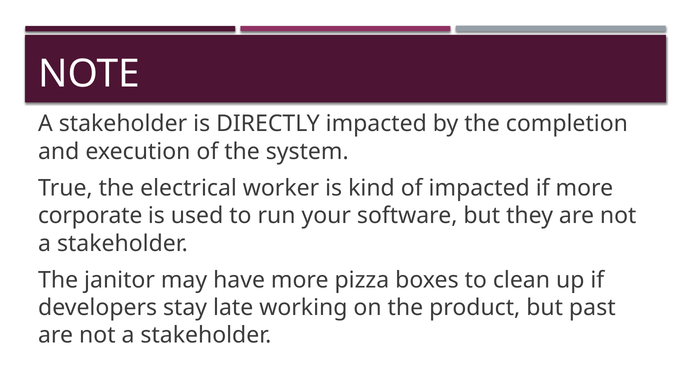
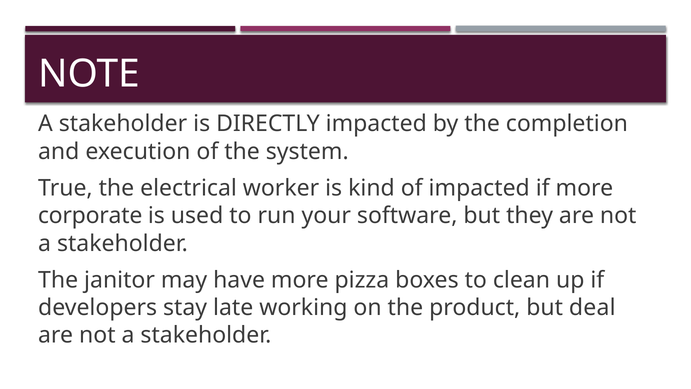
past: past -> deal (592, 307)
